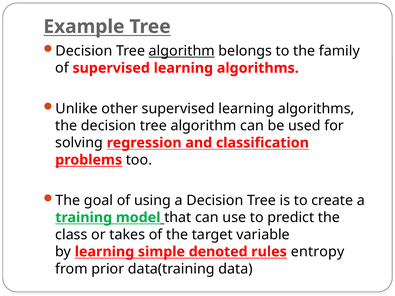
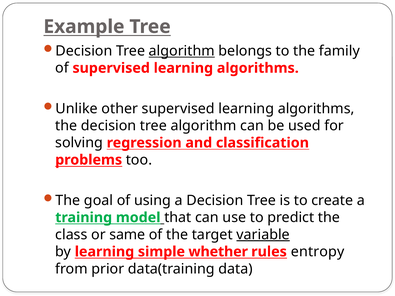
takes: takes -> same (127, 235)
variable underline: none -> present (263, 235)
denoted: denoted -> whether (218, 252)
